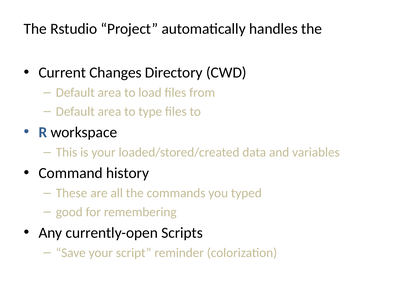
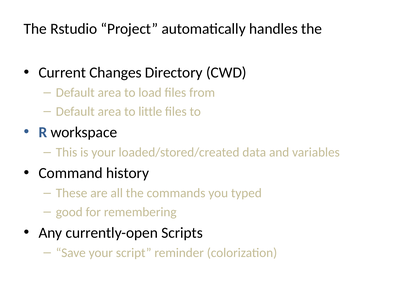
type: type -> little (150, 112)
